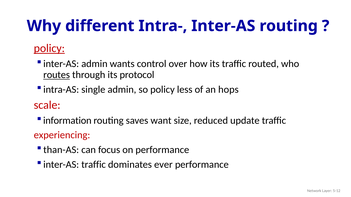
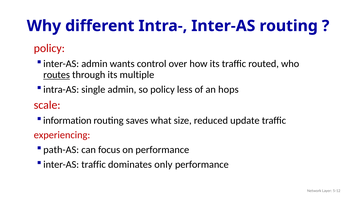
policy underline: present -> none (49, 48)
protocol: protocol -> multiple (137, 75)
want: want -> what (161, 121)
than-AS: than-AS -> path-AS (61, 150)
ever: ever -> only (163, 165)
